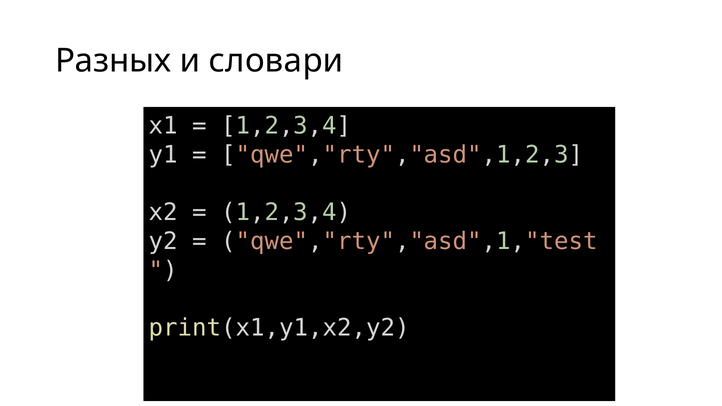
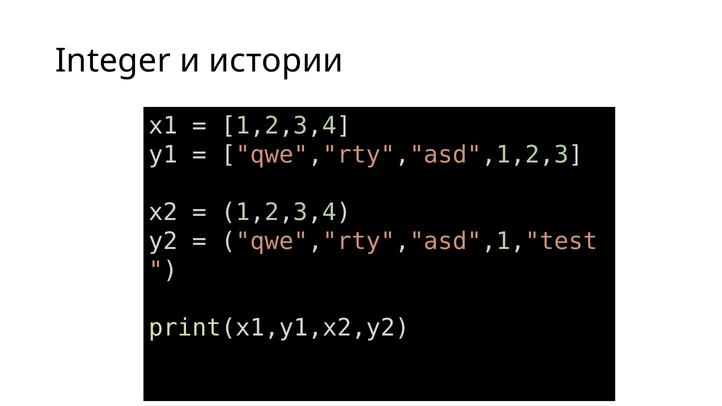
Разных: Разных -> Integer (113, 61)
словари: словари -> истории (276, 61)
